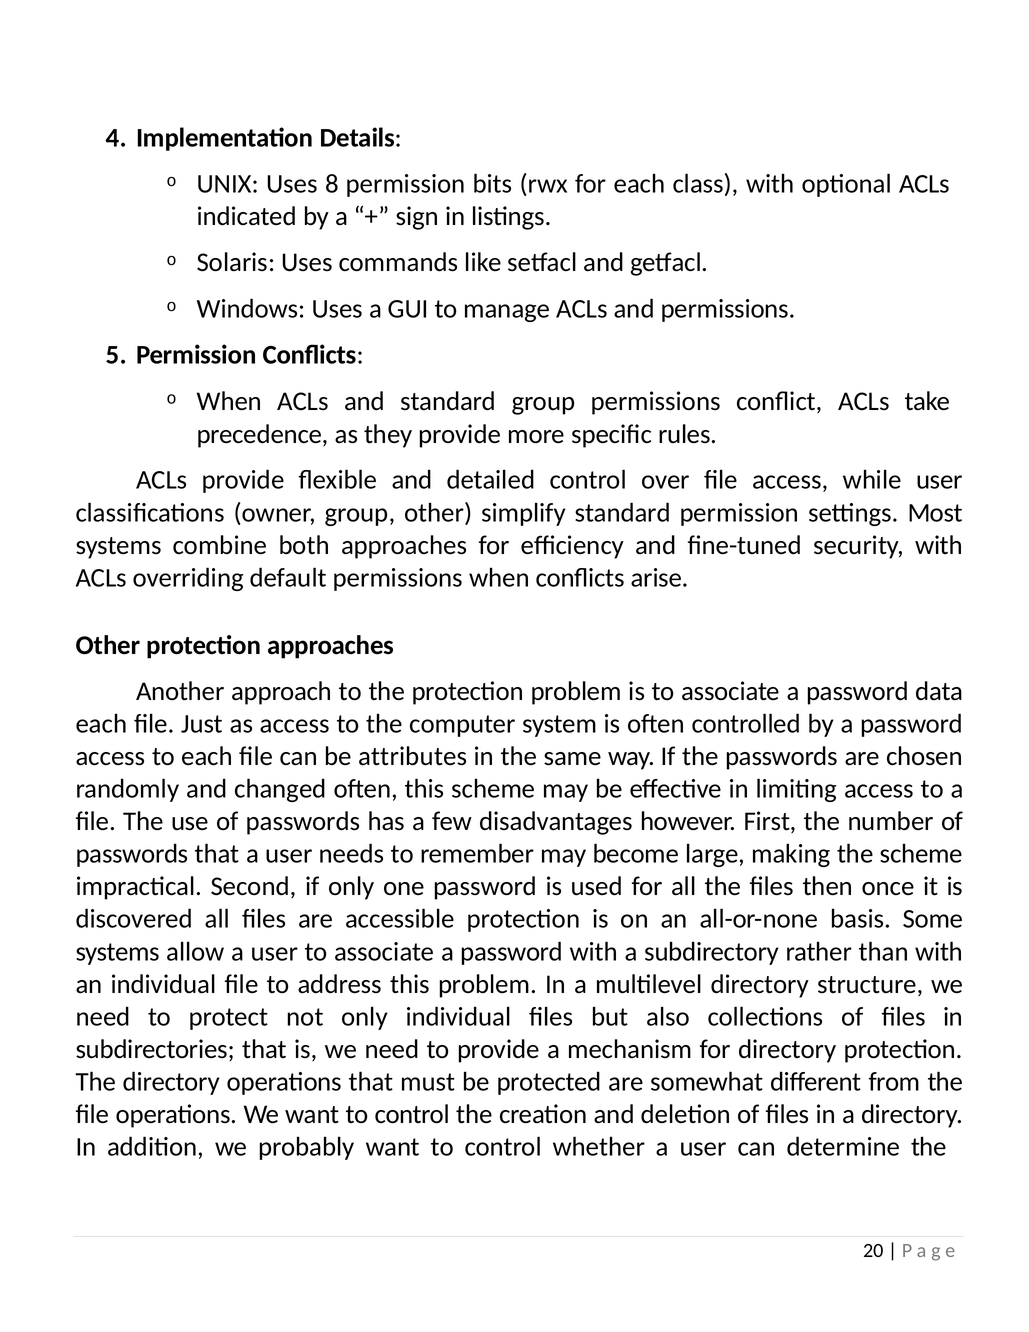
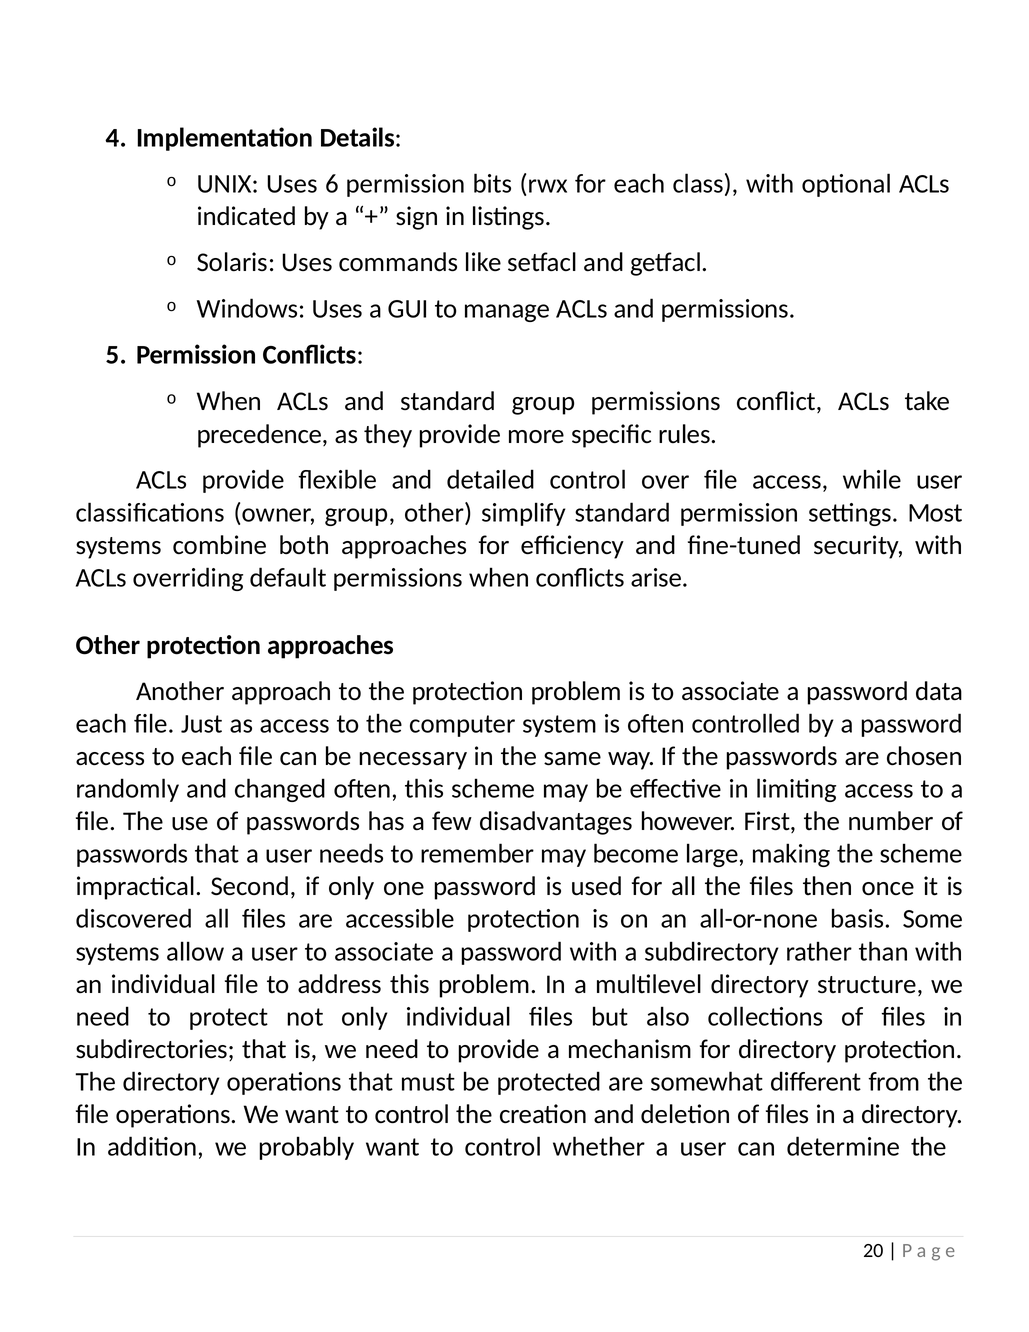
8: 8 -> 6 (332, 184)
attributes: attributes -> necessary (413, 756)
